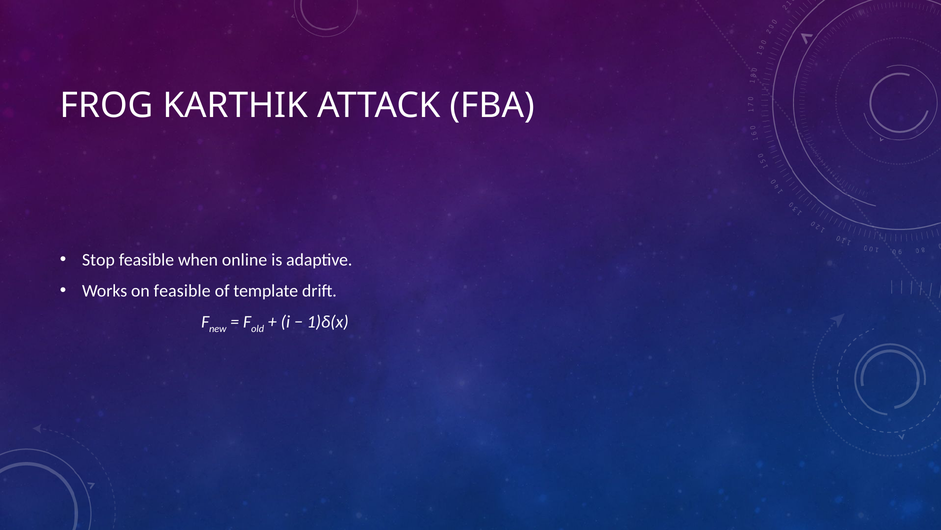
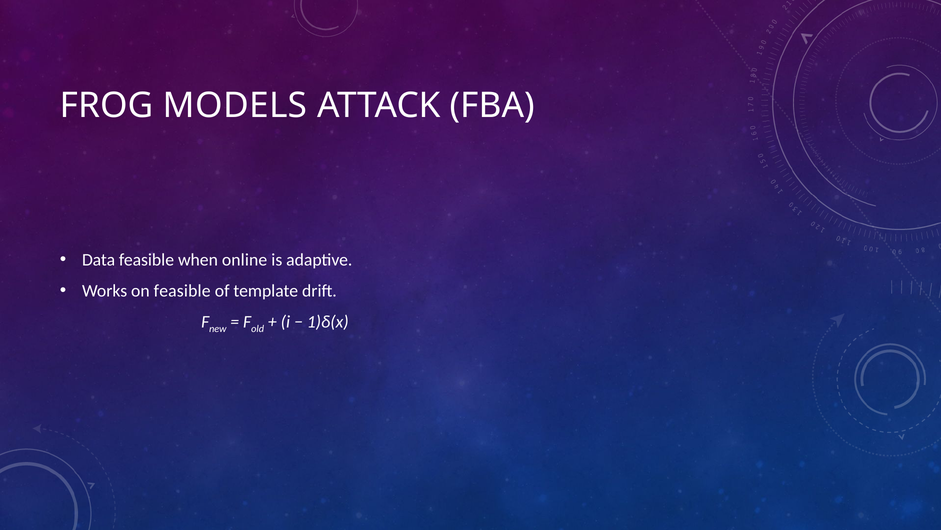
KARTHIK: KARTHIK -> MODELS (235, 106)
Stop: Stop -> Data (99, 259)
